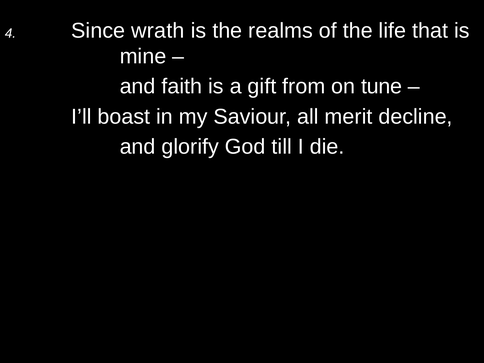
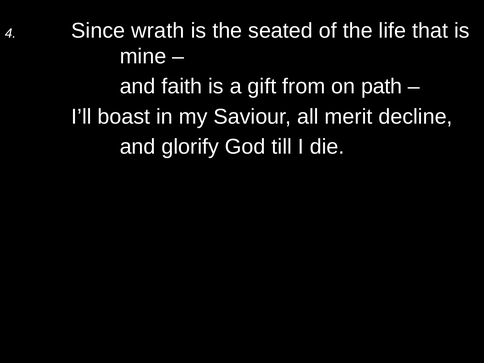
realms: realms -> seated (281, 31)
tune: tune -> path (382, 87)
